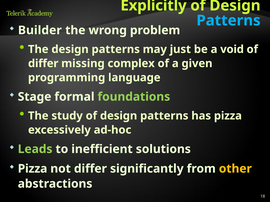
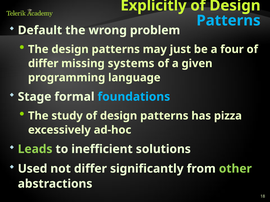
Builder: Builder -> Default (40, 30)
void: void -> four (232, 49)
complex: complex -> systems (131, 64)
foundations colour: light green -> light blue (134, 97)
Pizza: Pizza -> Used (33, 169)
other colour: yellow -> light green (235, 169)
